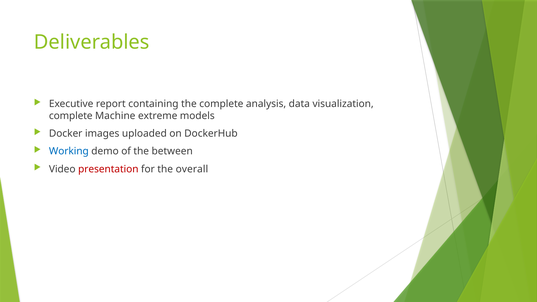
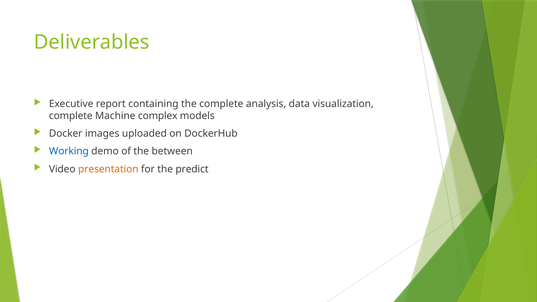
extreme: extreme -> complex (158, 116)
presentation colour: red -> orange (108, 169)
overall: overall -> predict (192, 169)
